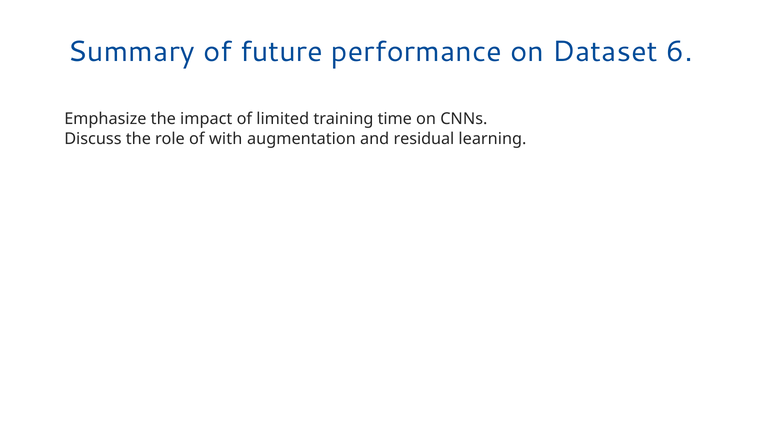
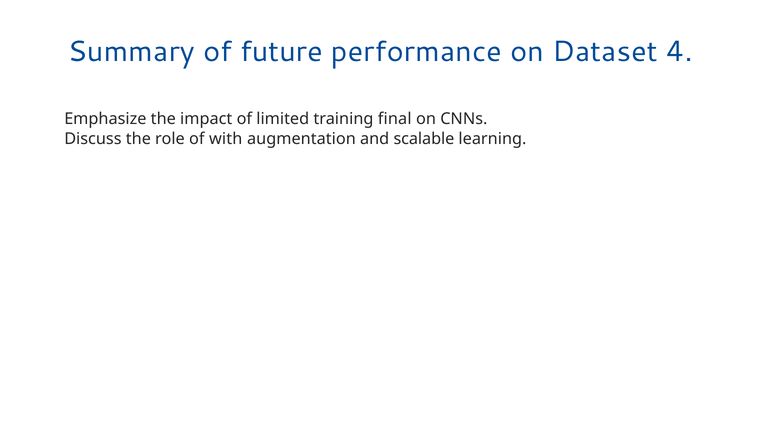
6: 6 -> 4 (679, 52)
time: time -> final (395, 119)
residual: residual -> scalable (424, 139)
